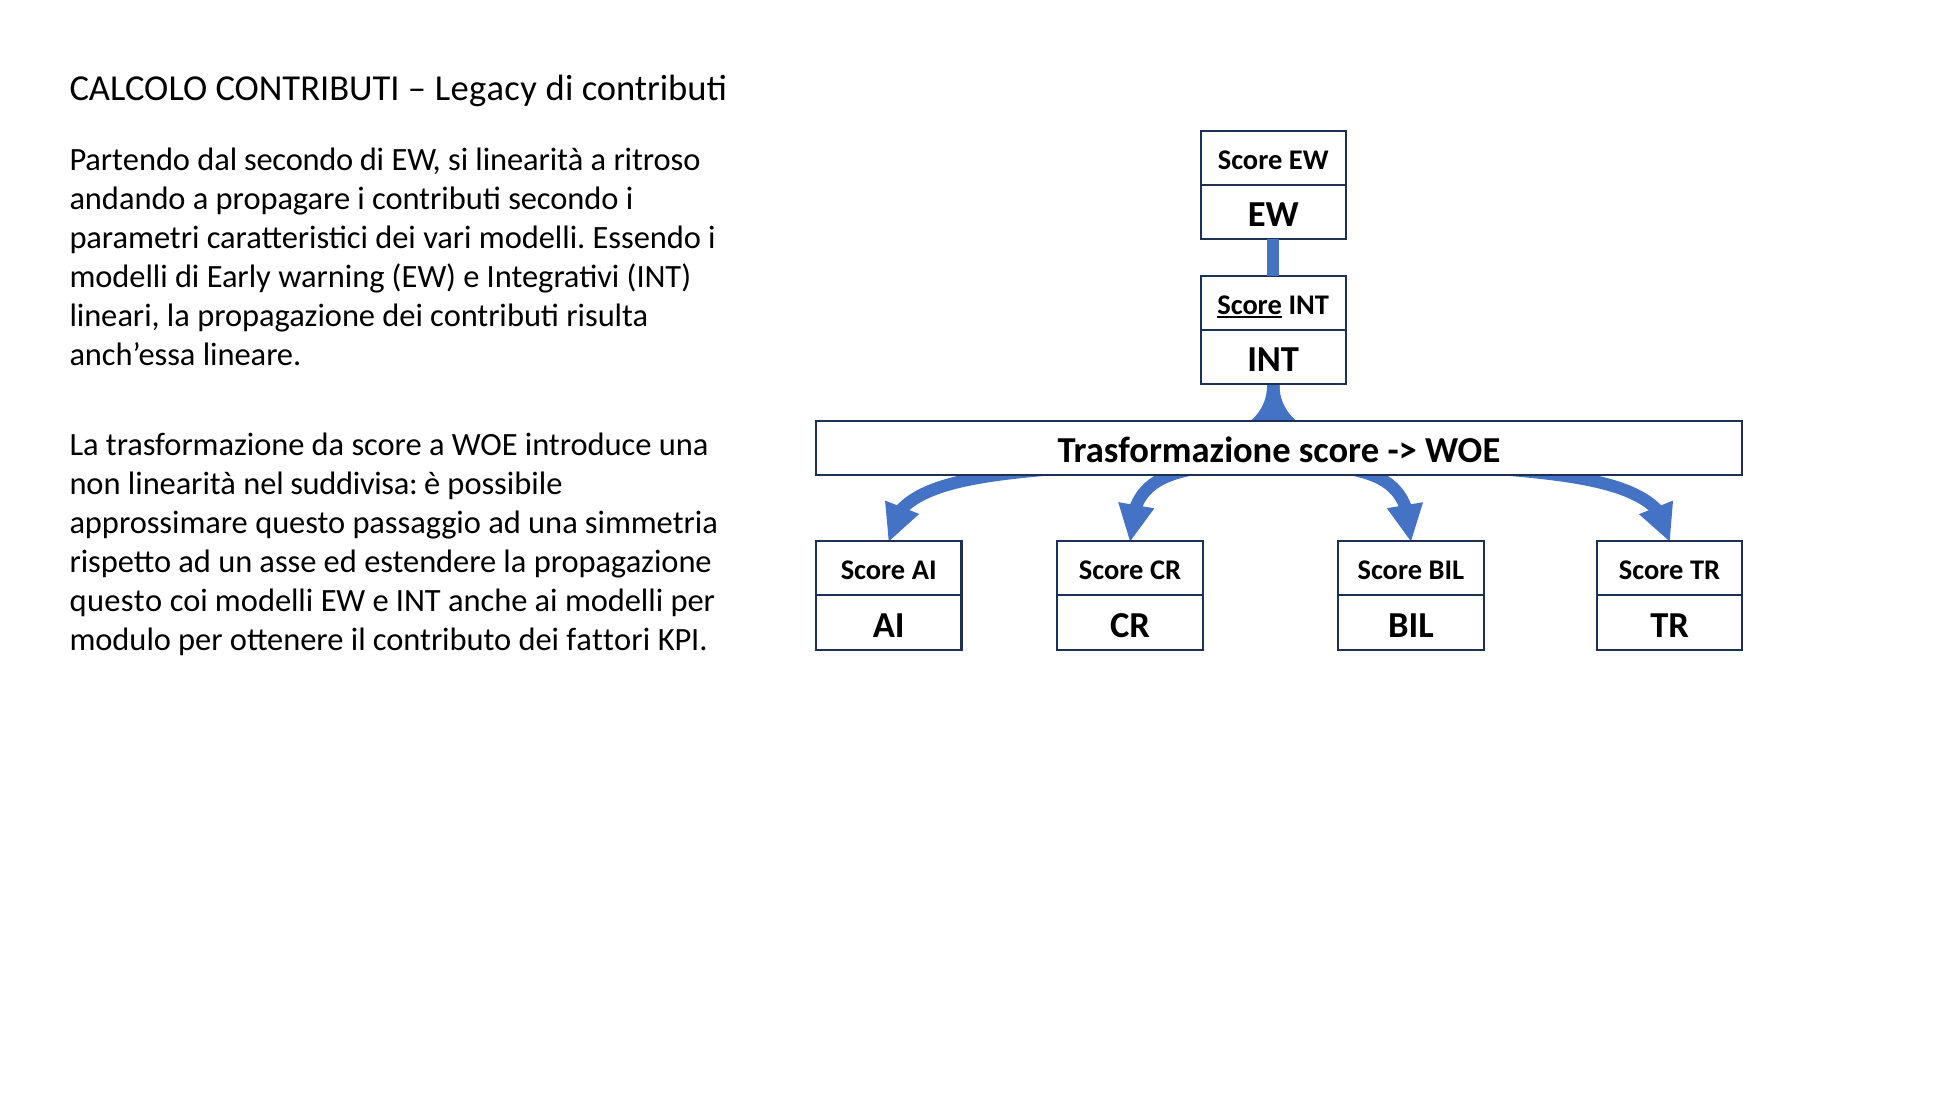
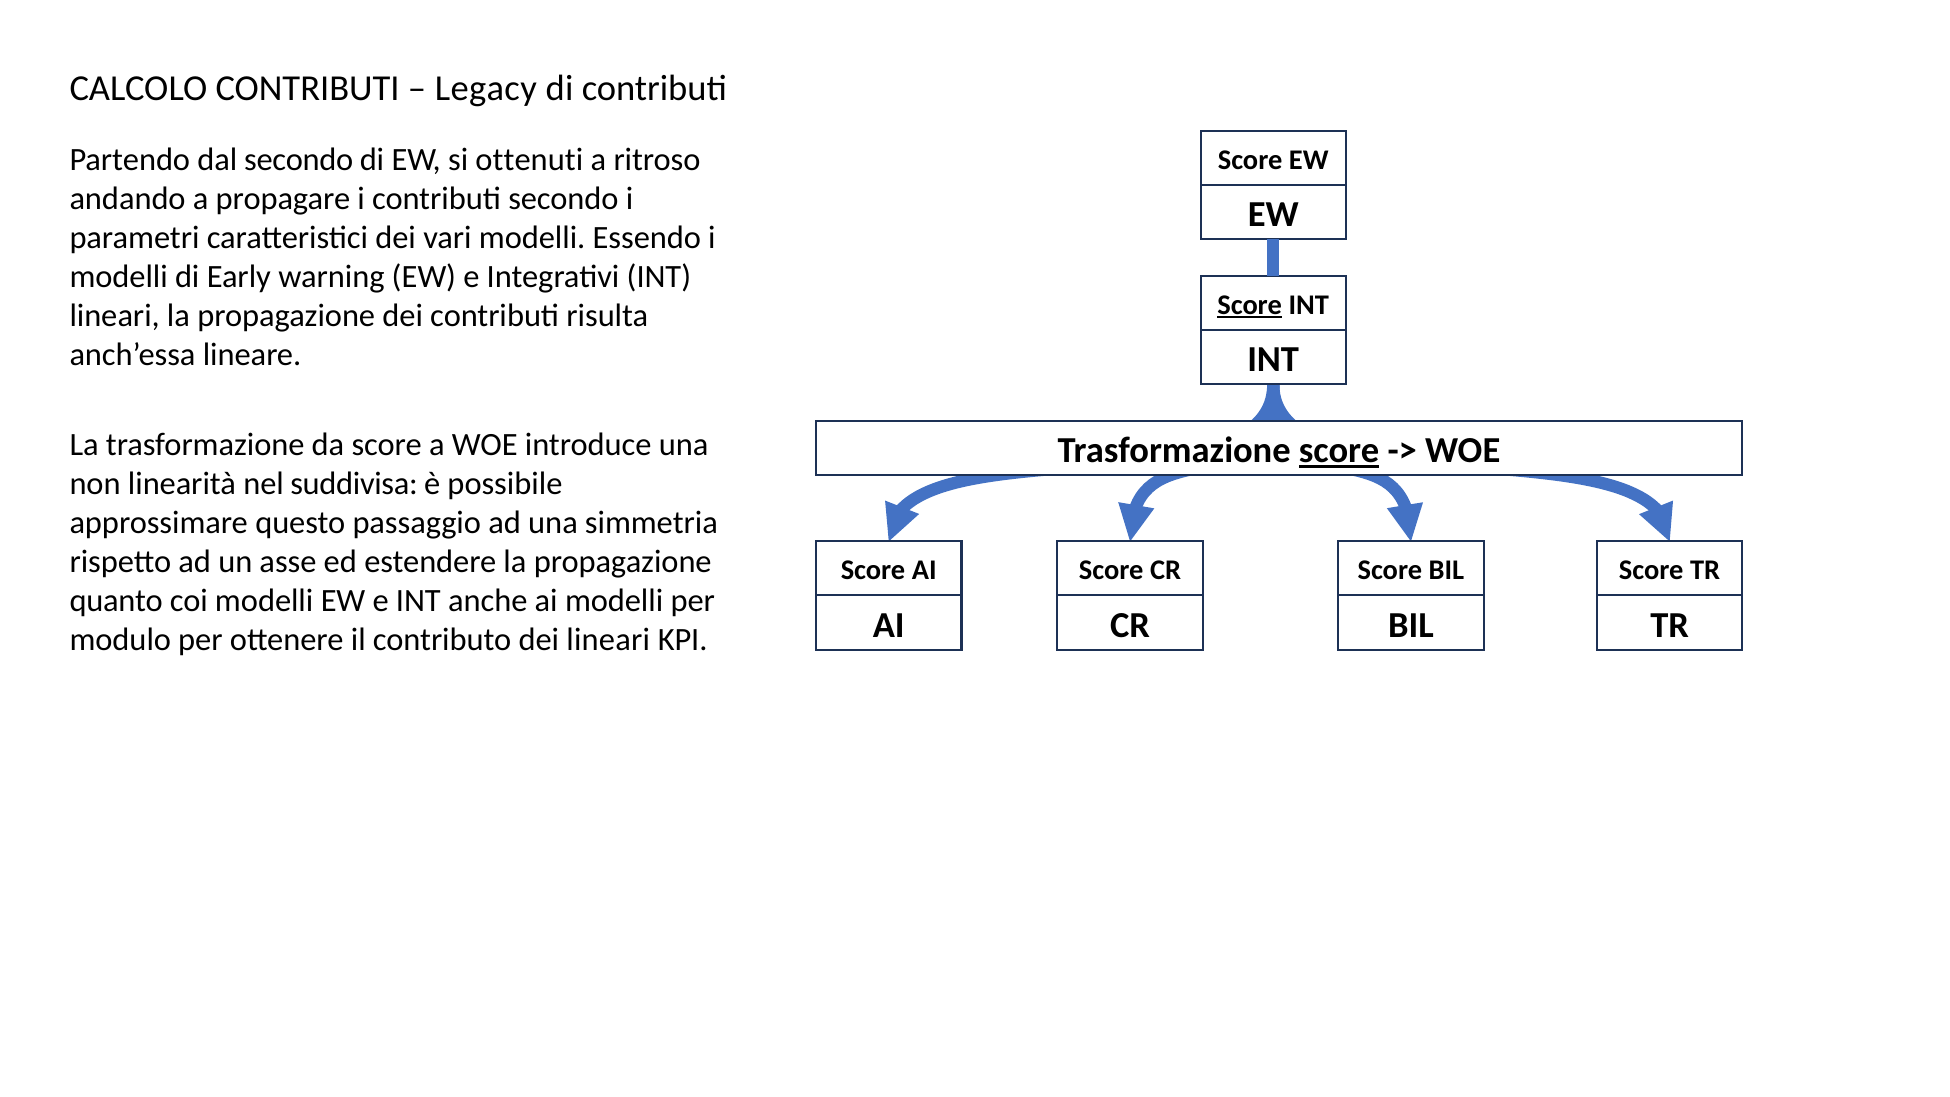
si linearità: linearità -> ottenuti (529, 160)
score underline: none -> present (1339, 451)
questo: questo -> quanto (116, 601)
dei fattori: fattori -> lineari (608, 640)
